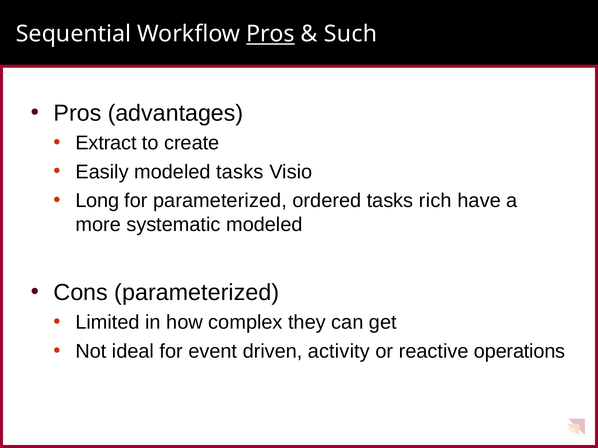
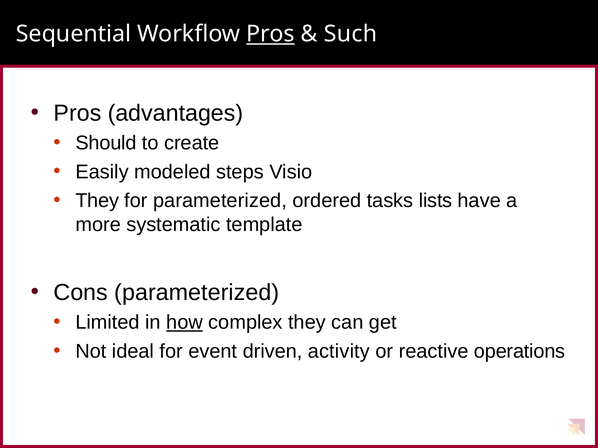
Extract: Extract -> Should (106, 143)
modeled tasks: tasks -> steps (240, 172)
Long: Long -> They (97, 201)
rich: rich -> lists (436, 201)
systematic modeled: modeled -> template (264, 225)
how underline: none -> present (185, 323)
